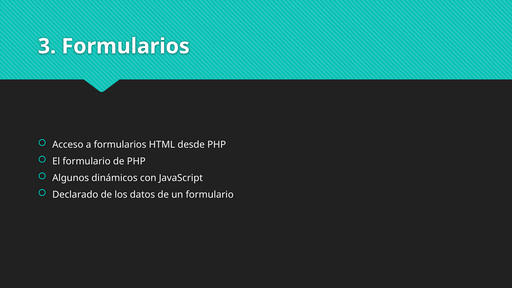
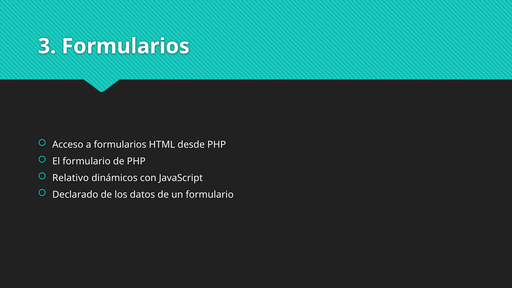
Algunos: Algunos -> Relativo (71, 178)
